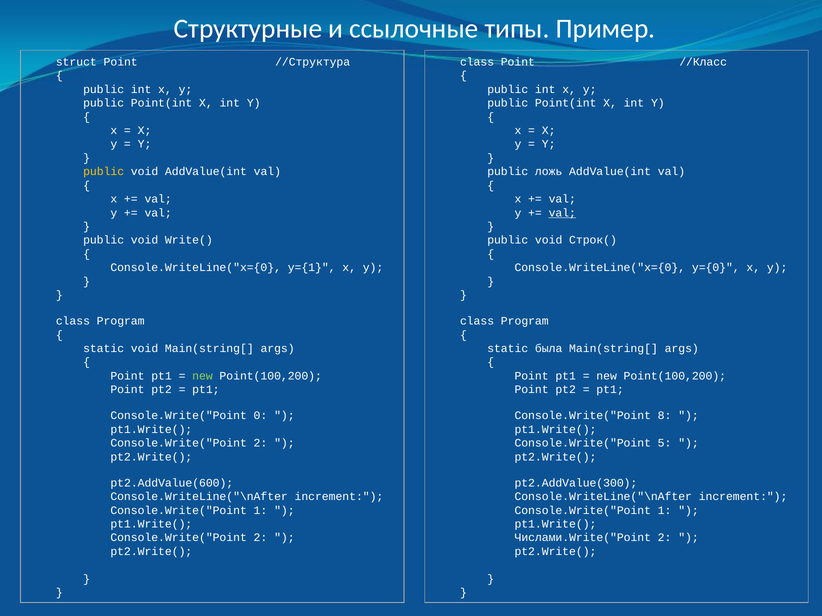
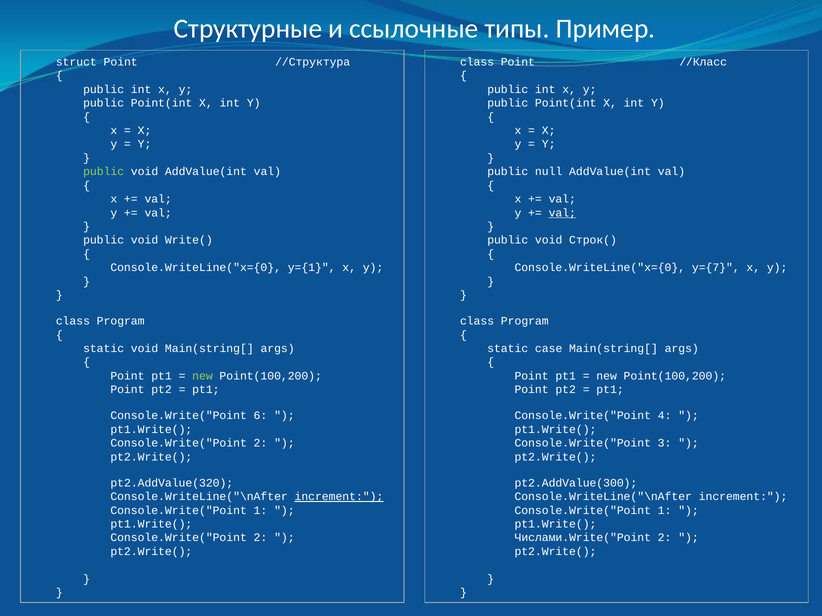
public colour: yellow -> light green (104, 172)
ложь: ложь -> null (549, 172)
y={0: y={0 -> y={7 (716, 268)
была: была -> case (549, 349)
0: 0 -> 6 (260, 416)
8: 8 -> 4 (665, 416)
5: 5 -> 3 (665, 443)
pt2.AddValue(600: pt2.AddValue(600 -> pt2.AddValue(320 (172, 483)
increment underline: none -> present (339, 497)
